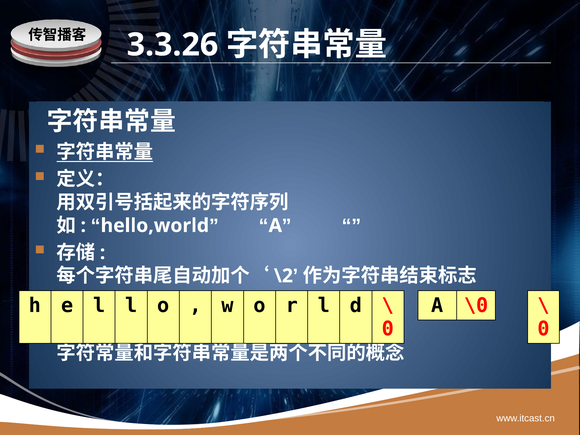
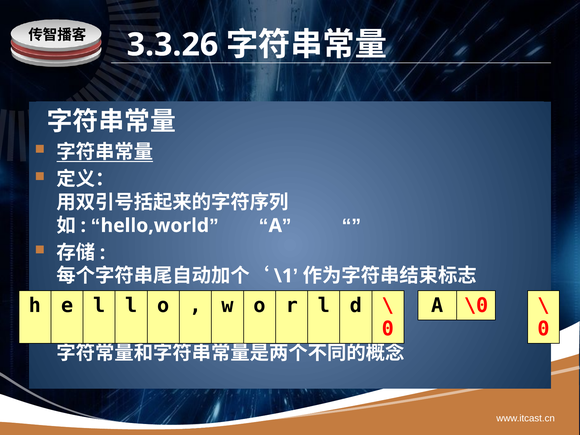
\2: \2 -> \1 (283, 276)
